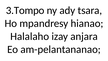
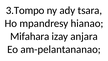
Halalaho: Halalaho -> Mifahara (30, 36)
